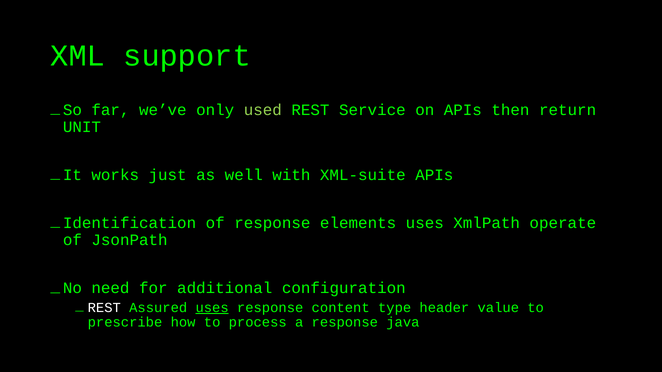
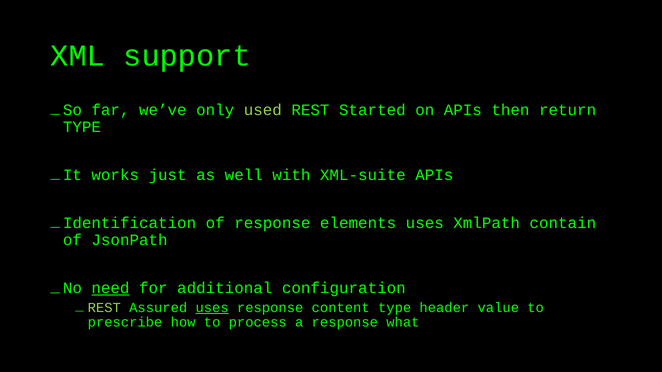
Service: Service -> Started (372, 110)
UNIT: UNIT -> TYPE (82, 127)
operate: operate -> contain (563, 223)
need underline: none -> present (110, 288)
REST colour: white -> light green (104, 308)
java: java -> what (403, 323)
